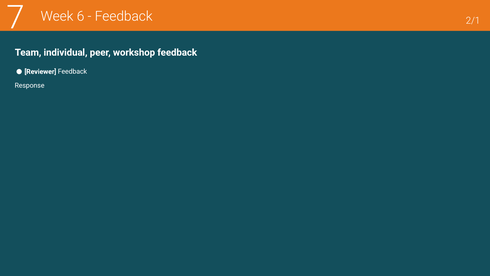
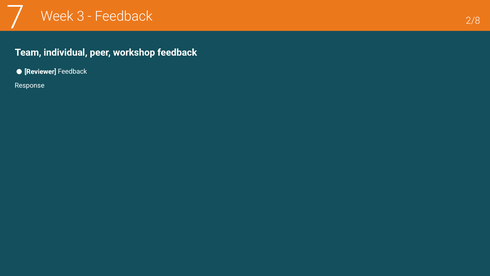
6: 6 -> 3 (81, 16)
2/1: 2/1 -> 2/8 (473, 21)
